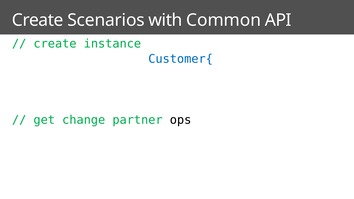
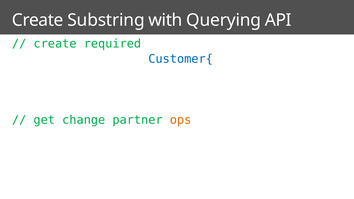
Scenarios: Scenarios -> Substring (106, 20)
Common: Common -> Querying (224, 20)
instance: instance -> required (112, 44)
ops colour: black -> orange (181, 120)
